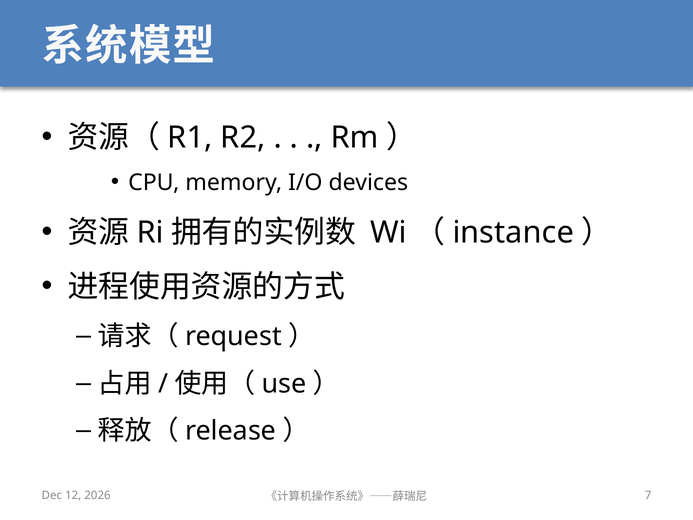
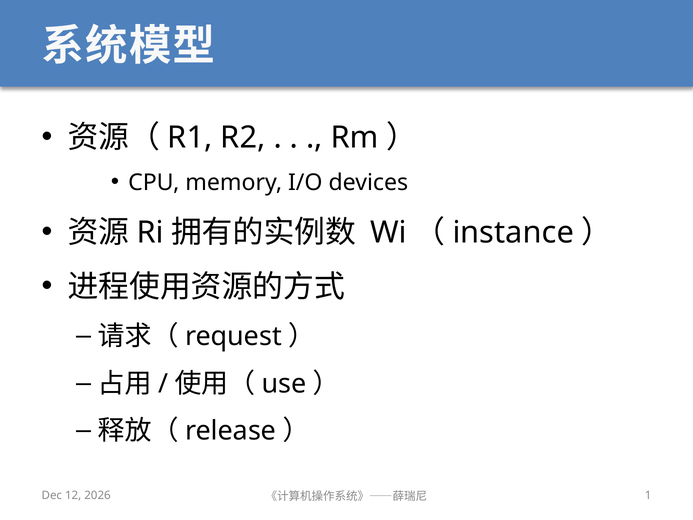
7: 7 -> 1 (648, 495)
